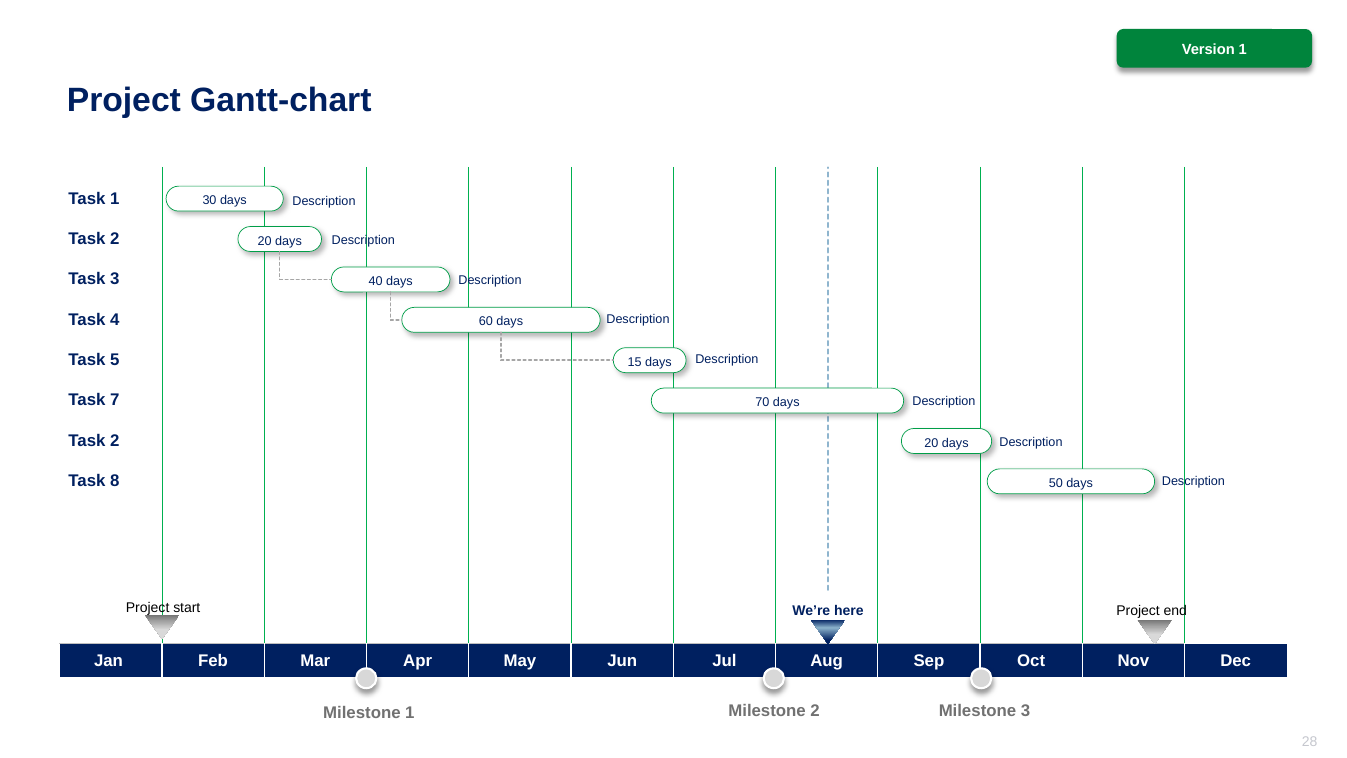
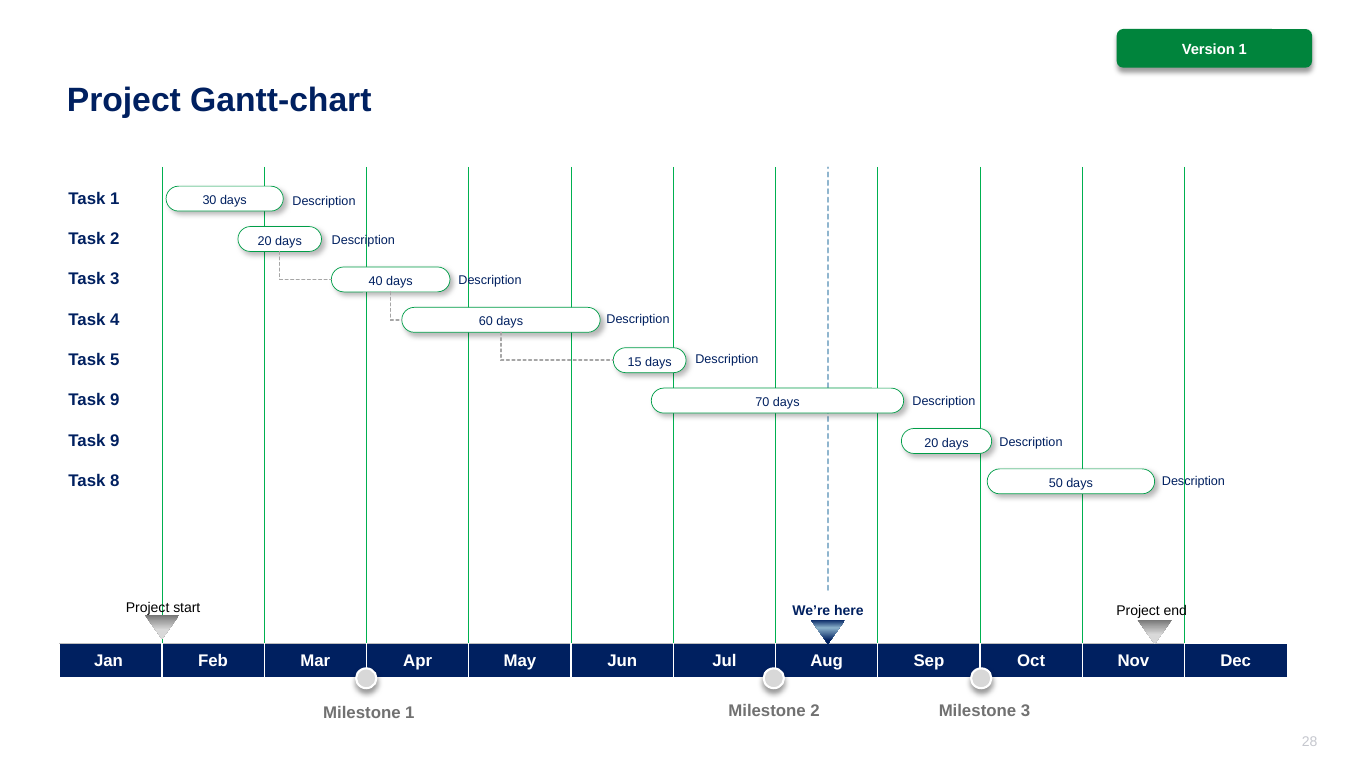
7: 7 -> 9 (115, 400)
2: 2 -> 9 (115, 441)
